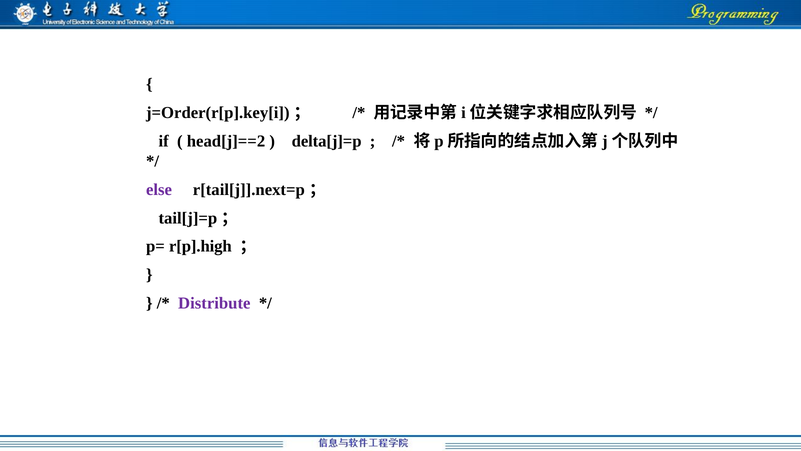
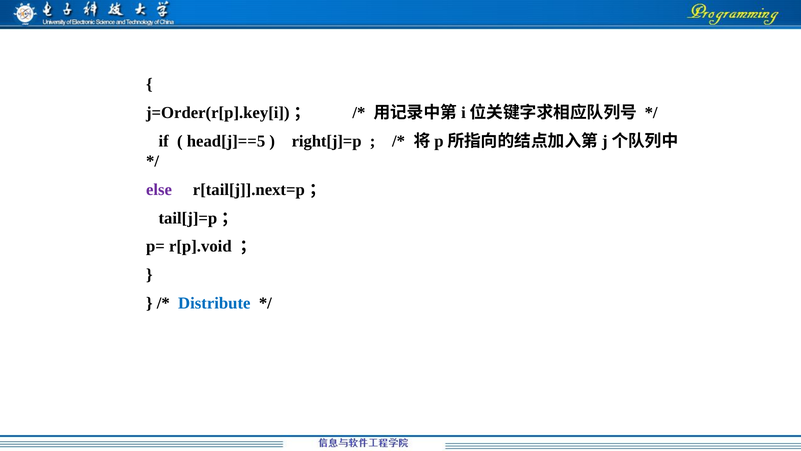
head[j]==2: head[j]==2 -> head[j]==5 (226, 141)
delta[j]=p: delta[j]=p -> right[j]=p (327, 141)
r[p].high: r[p].high -> r[p].void (200, 246)
Distribute colour: purple -> blue (214, 303)
